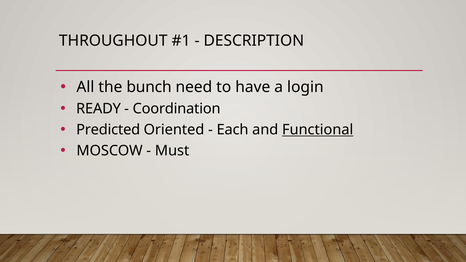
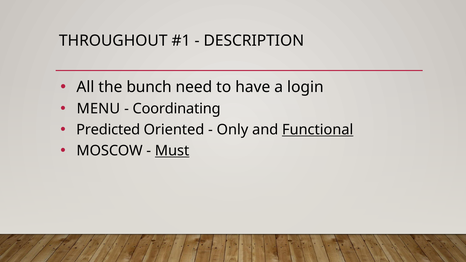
READY: READY -> MENU (98, 109)
Coordination: Coordination -> Coordinating (177, 109)
Each: Each -> Only (232, 130)
Must underline: none -> present (172, 151)
